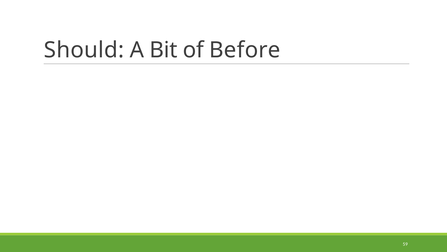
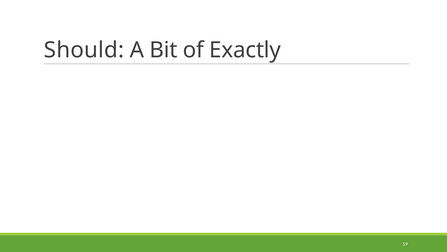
Before: Before -> Exactly (245, 50)
